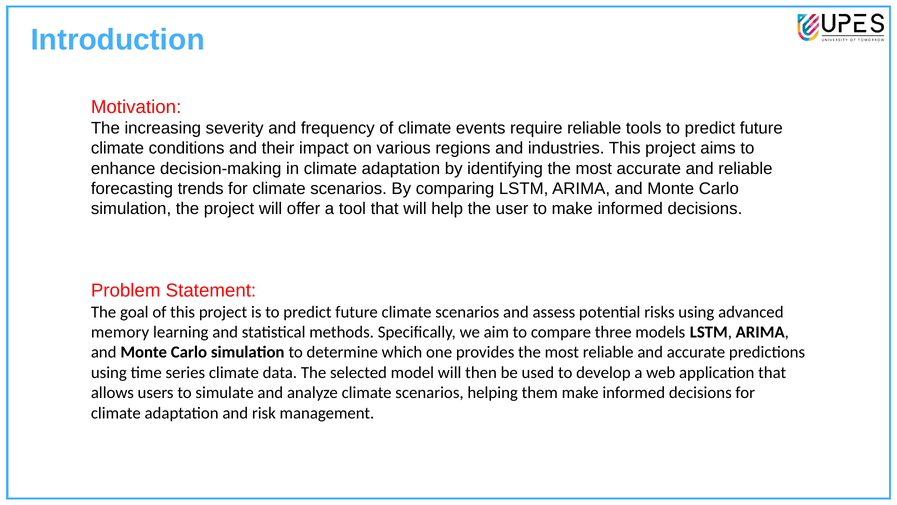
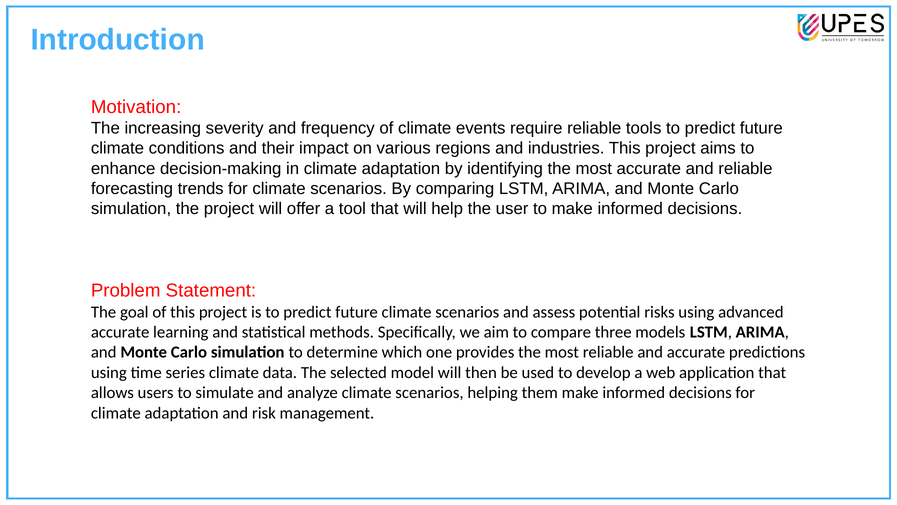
memory: memory -> accurate (120, 332)
